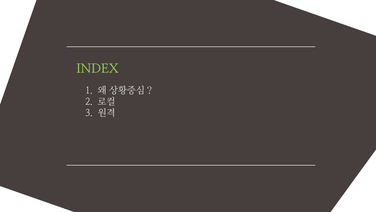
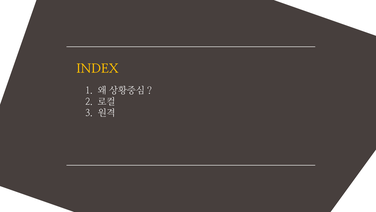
INDEX colour: light green -> yellow (98, 69)
